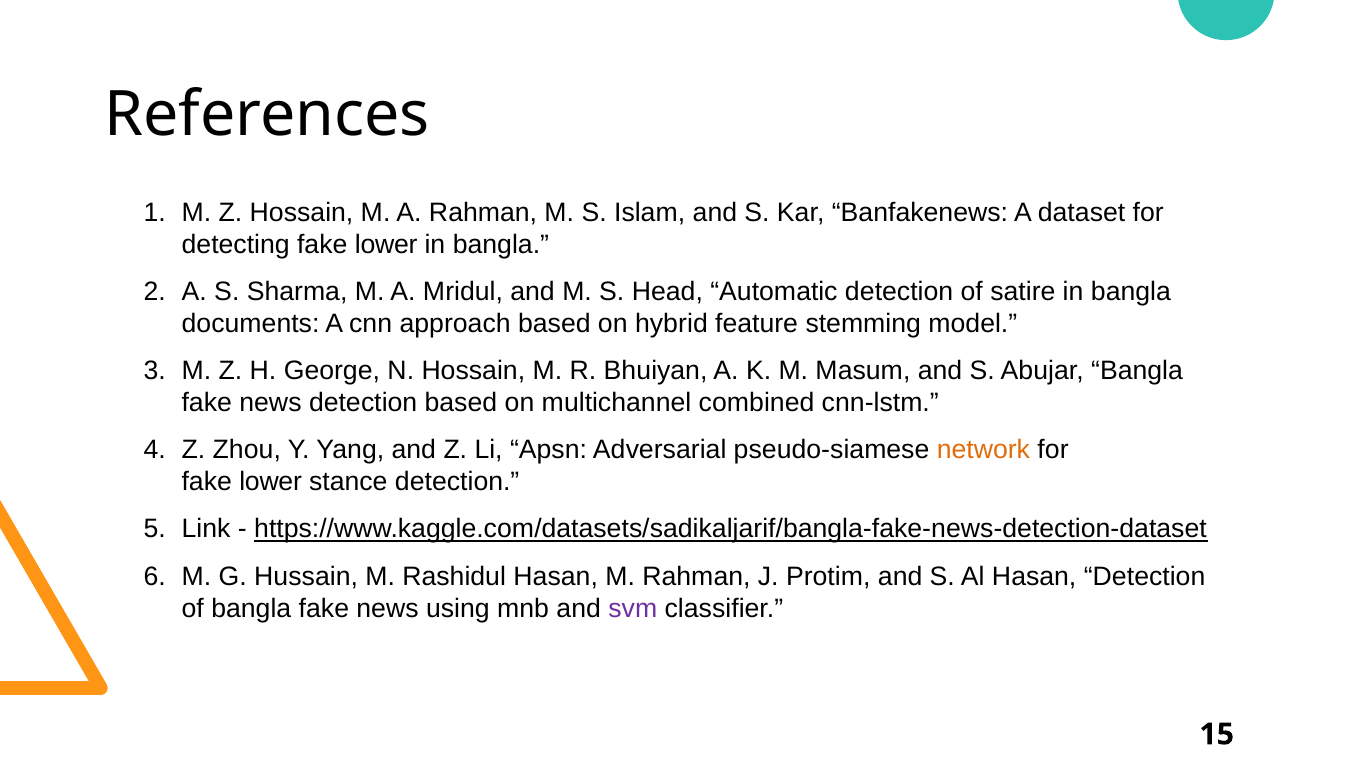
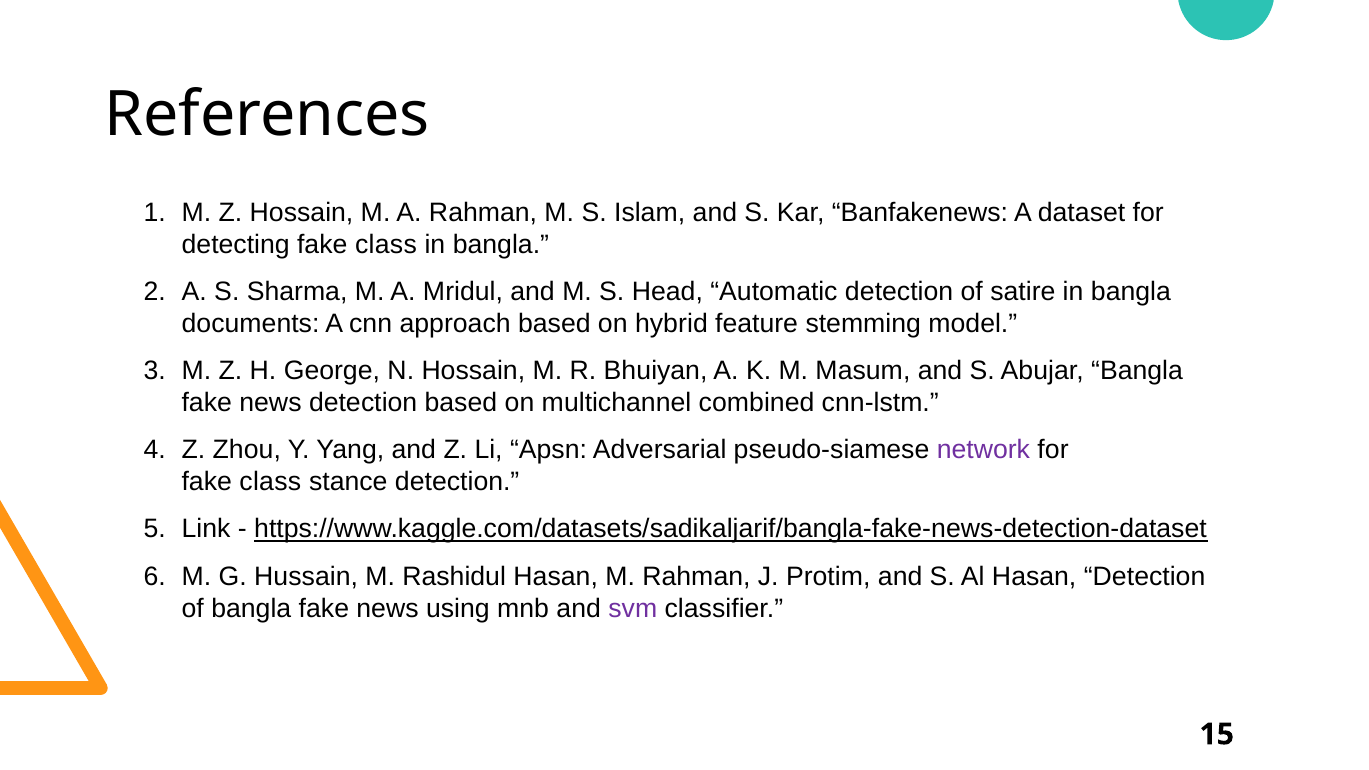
detecting fake lower: lower -> class (386, 245)
network colour: orange -> purple (983, 450)
lower: lower -> class (270, 482)
